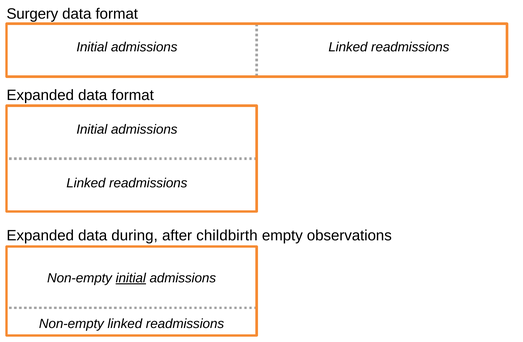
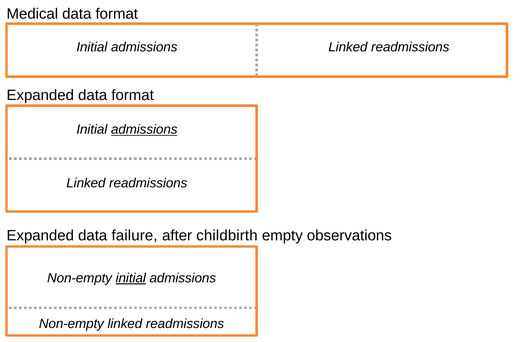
Surgery: Surgery -> Medical (32, 14)
admissions underline: none -> present (144, 130)
during: during -> failure (135, 236)
